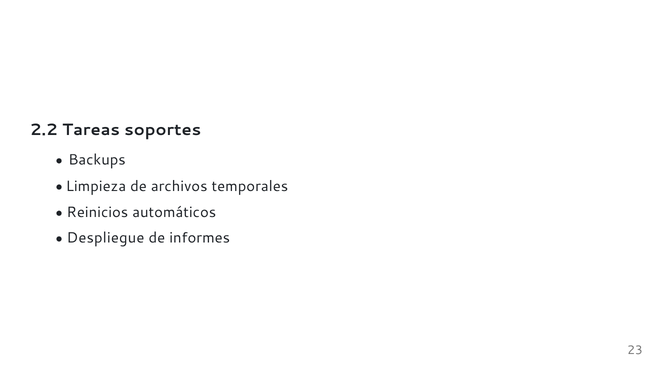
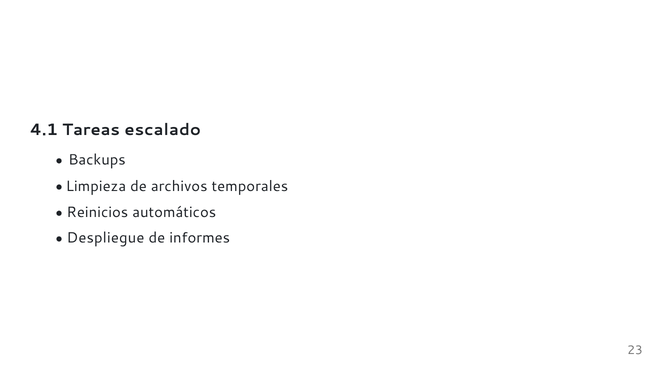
2.2: 2.2 -> 4.1 (44, 130)
soportes: soportes -> escalado (163, 130)
